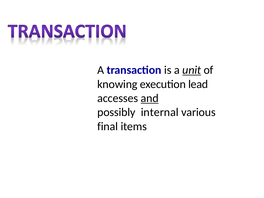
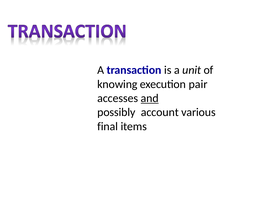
unit underline: present -> none (192, 70)
lead: lead -> pair (198, 84)
internal: internal -> account (160, 112)
